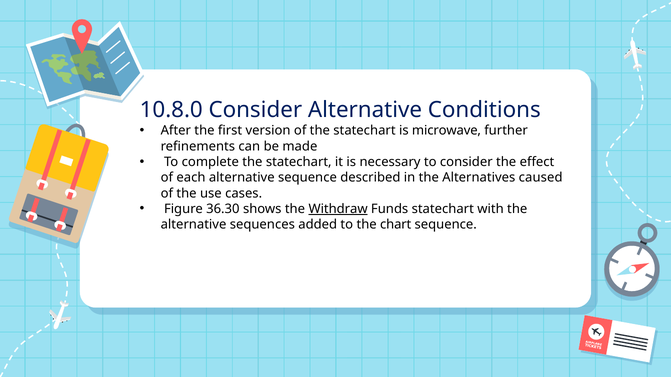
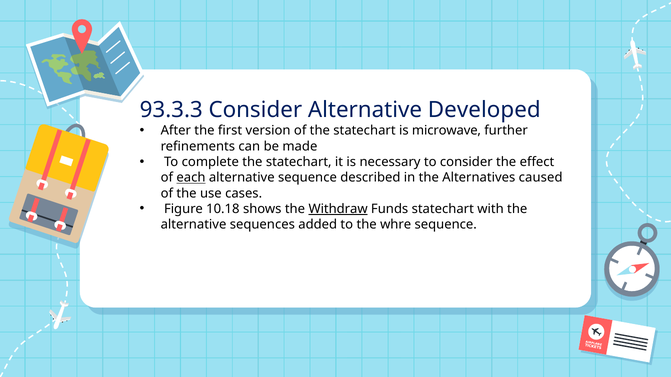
10.8.0: 10.8.0 -> 93.3.3 (171, 110)
Conditions: Conditions -> Developed (484, 110)
each underline: none -> present (191, 178)
36.30: 36.30 -> 10.18 (223, 209)
chart: chart -> whre (396, 225)
